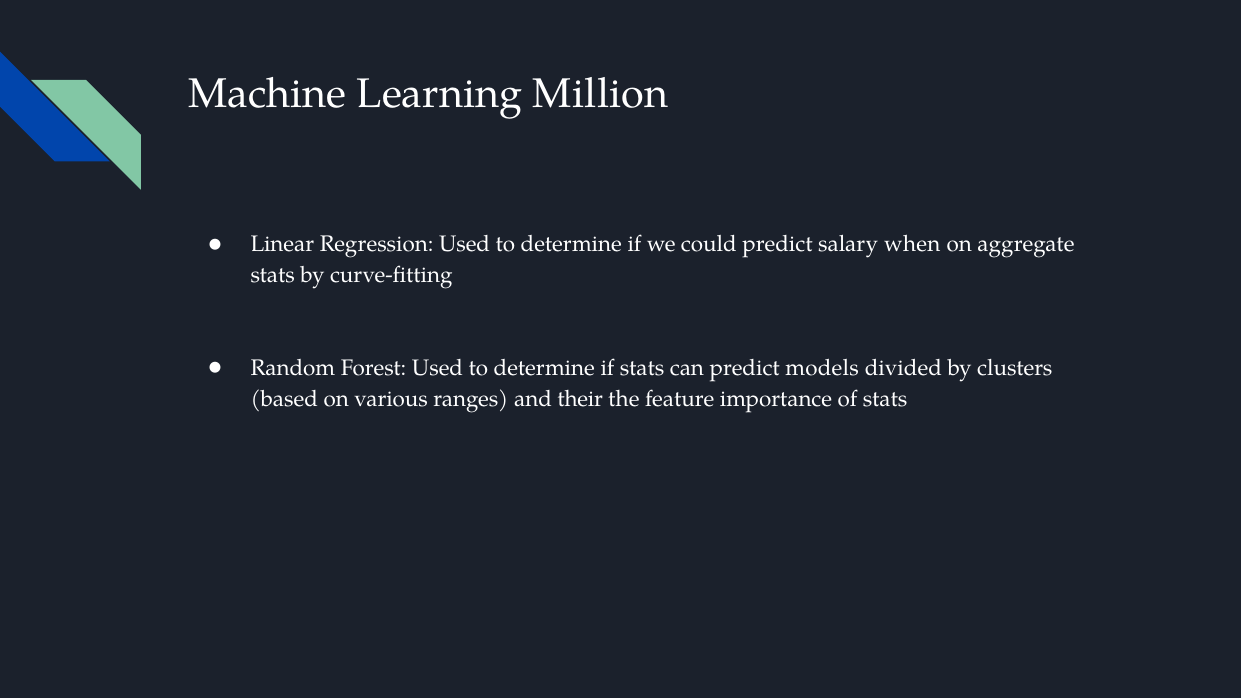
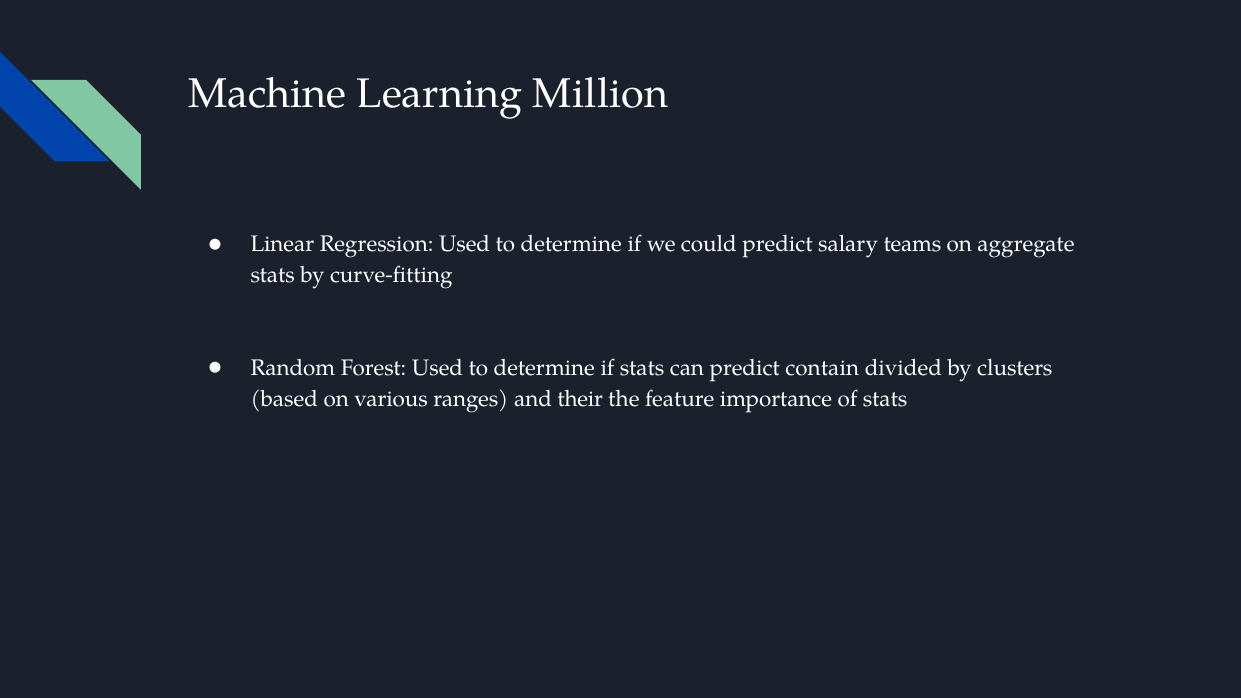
when: when -> teams (912, 244)
models: models -> contain (822, 368)
